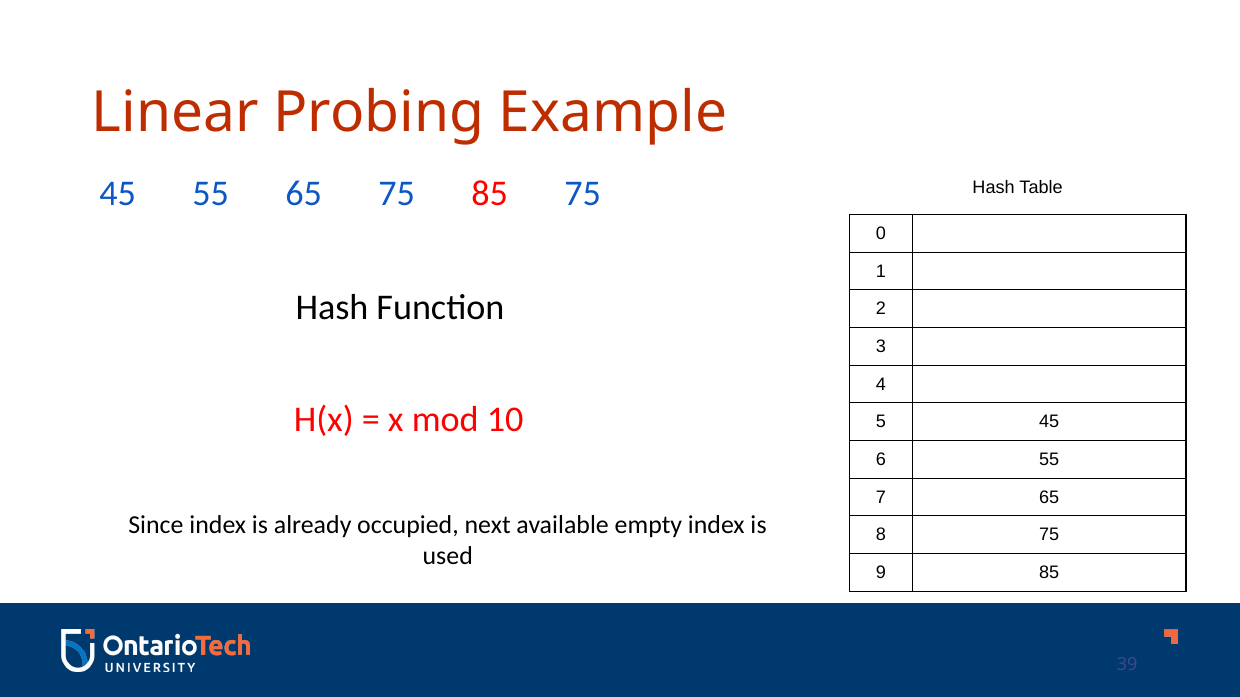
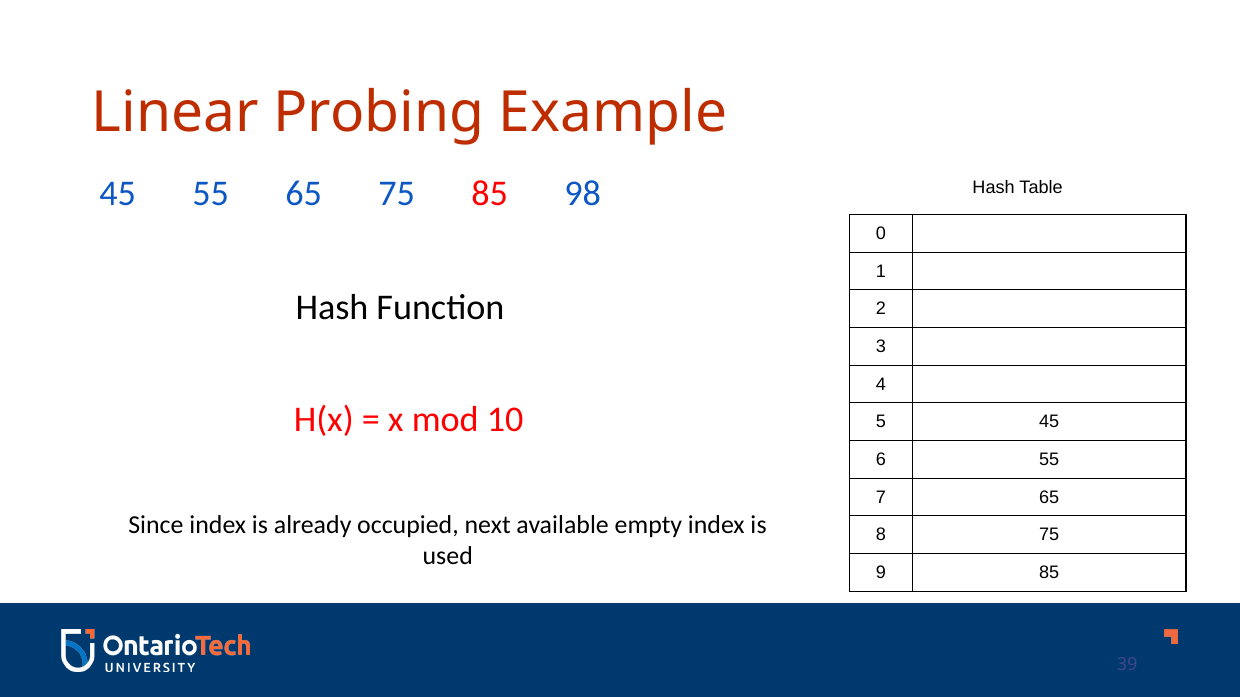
85 75: 75 -> 98 (583, 194)
